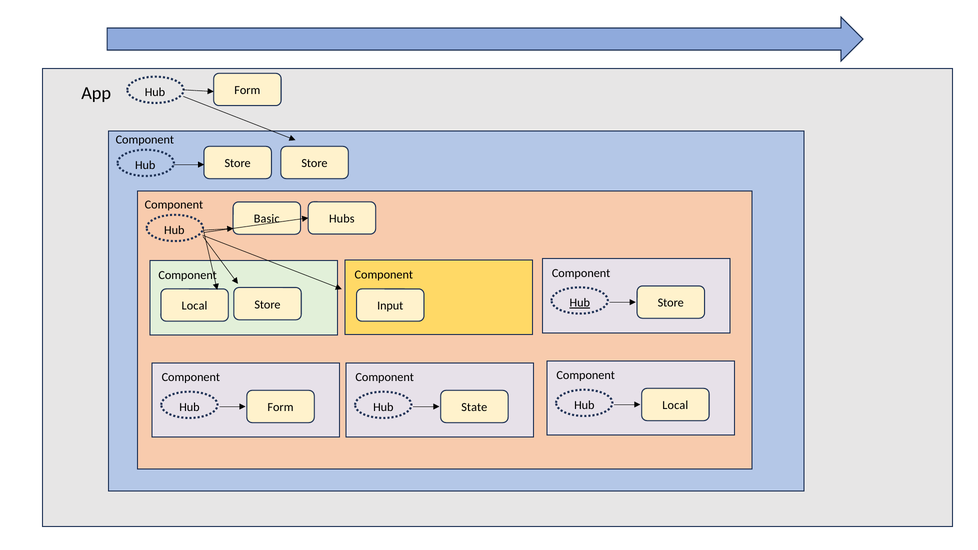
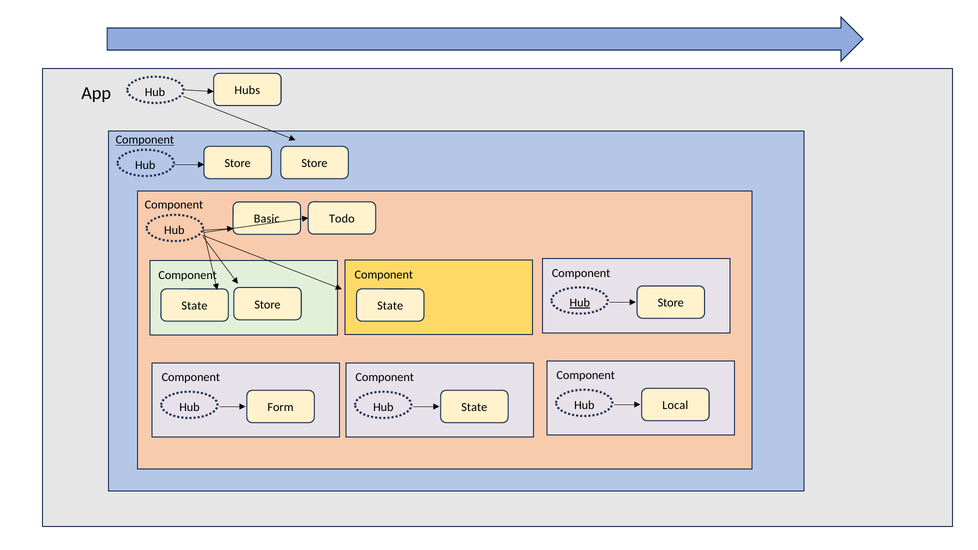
App Form: Form -> Hubs (247, 90)
Component underline: none -> present (145, 140)
Hubs: Hubs -> Todo (342, 219)
Local: Local -> State (194, 306)
Input: Input -> State (390, 306)
